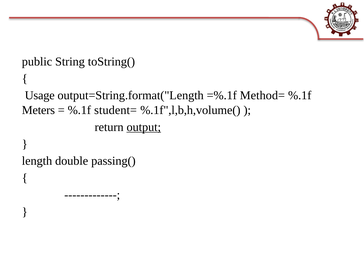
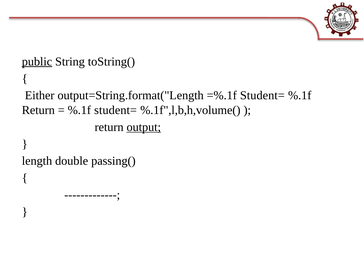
public underline: none -> present (37, 62)
Usage: Usage -> Either (40, 95)
=%.1f Method=: Method= -> Student= (262, 95)
Meters: Meters -> Return (38, 110)
